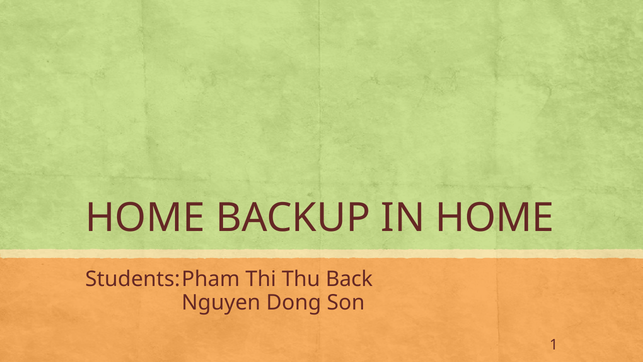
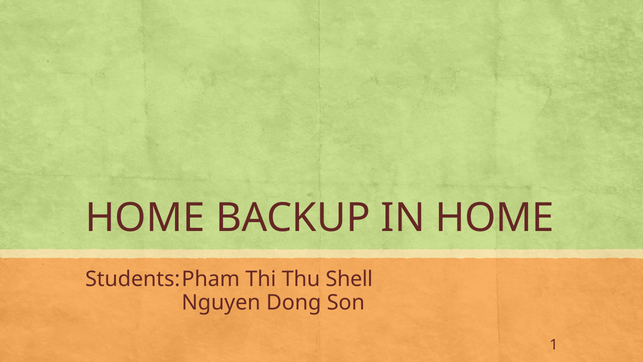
Back: Back -> Shell (349, 279)
